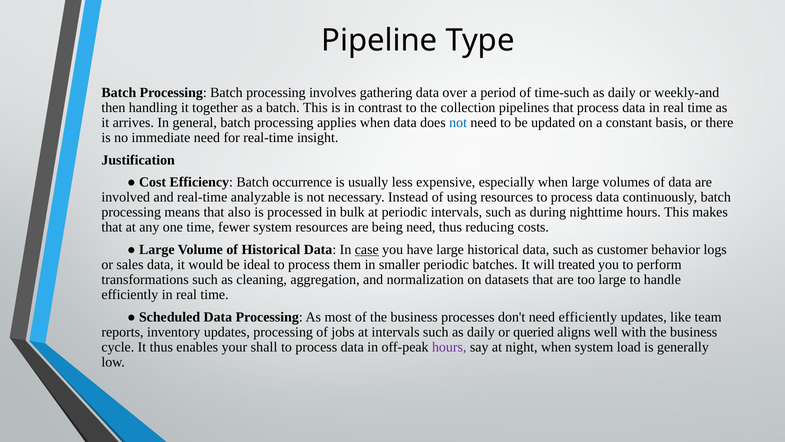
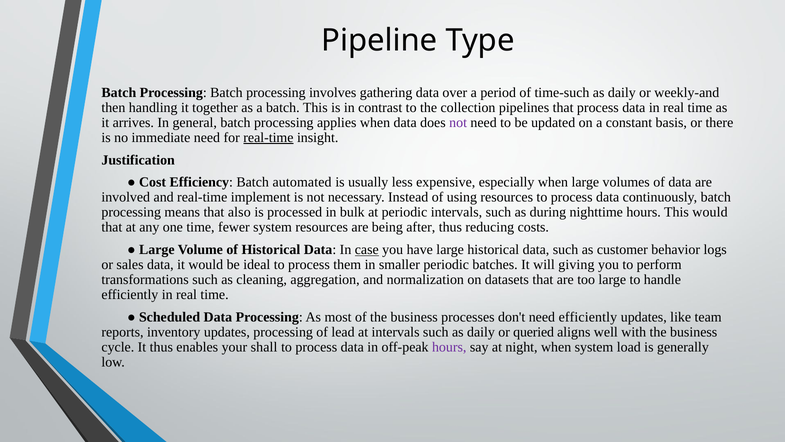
not colour: blue -> purple (458, 122)
real-time underline: none -> present (268, 137)
occurrence: occurrence -> automated (302, 182)
analyzable: analyzable -> implement (261, 197)
This makes: makes -> would (710, 212)
being need: need -> after (421, 227)
treated: treated -> giving (576, 265)
jobs: jobs -> lead (343, 332)
